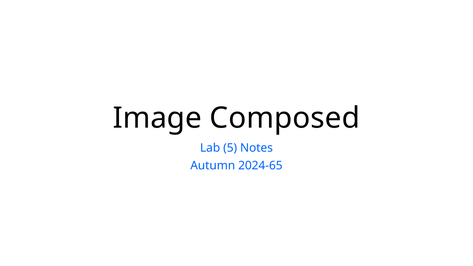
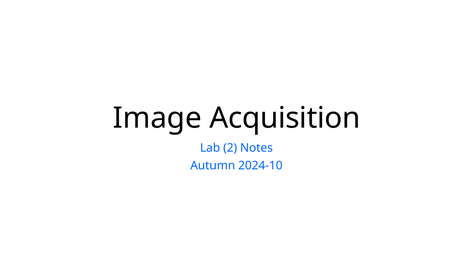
Composed: Composed -> Acquisition (285, 118)
5: 5 -> 2 (230, 148)
2024-65: 2024-65 -> 2024-10 (260, 166)
